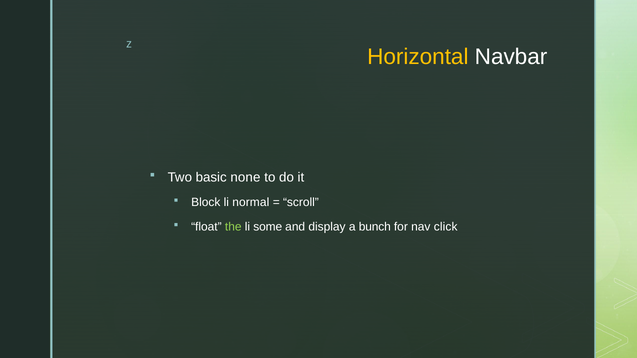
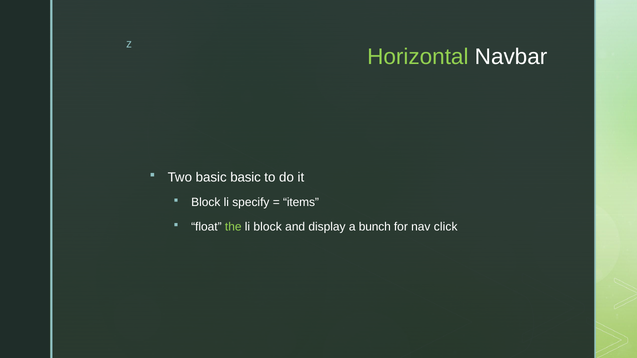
Horizontal colour: yellow -> light green (418, 57)
basic none: none -> basic (246, 177)
normal: normal -> specify (251, 203)
scroll: scroll -> items (301, 203)
li some: some -> block (268, 227)
